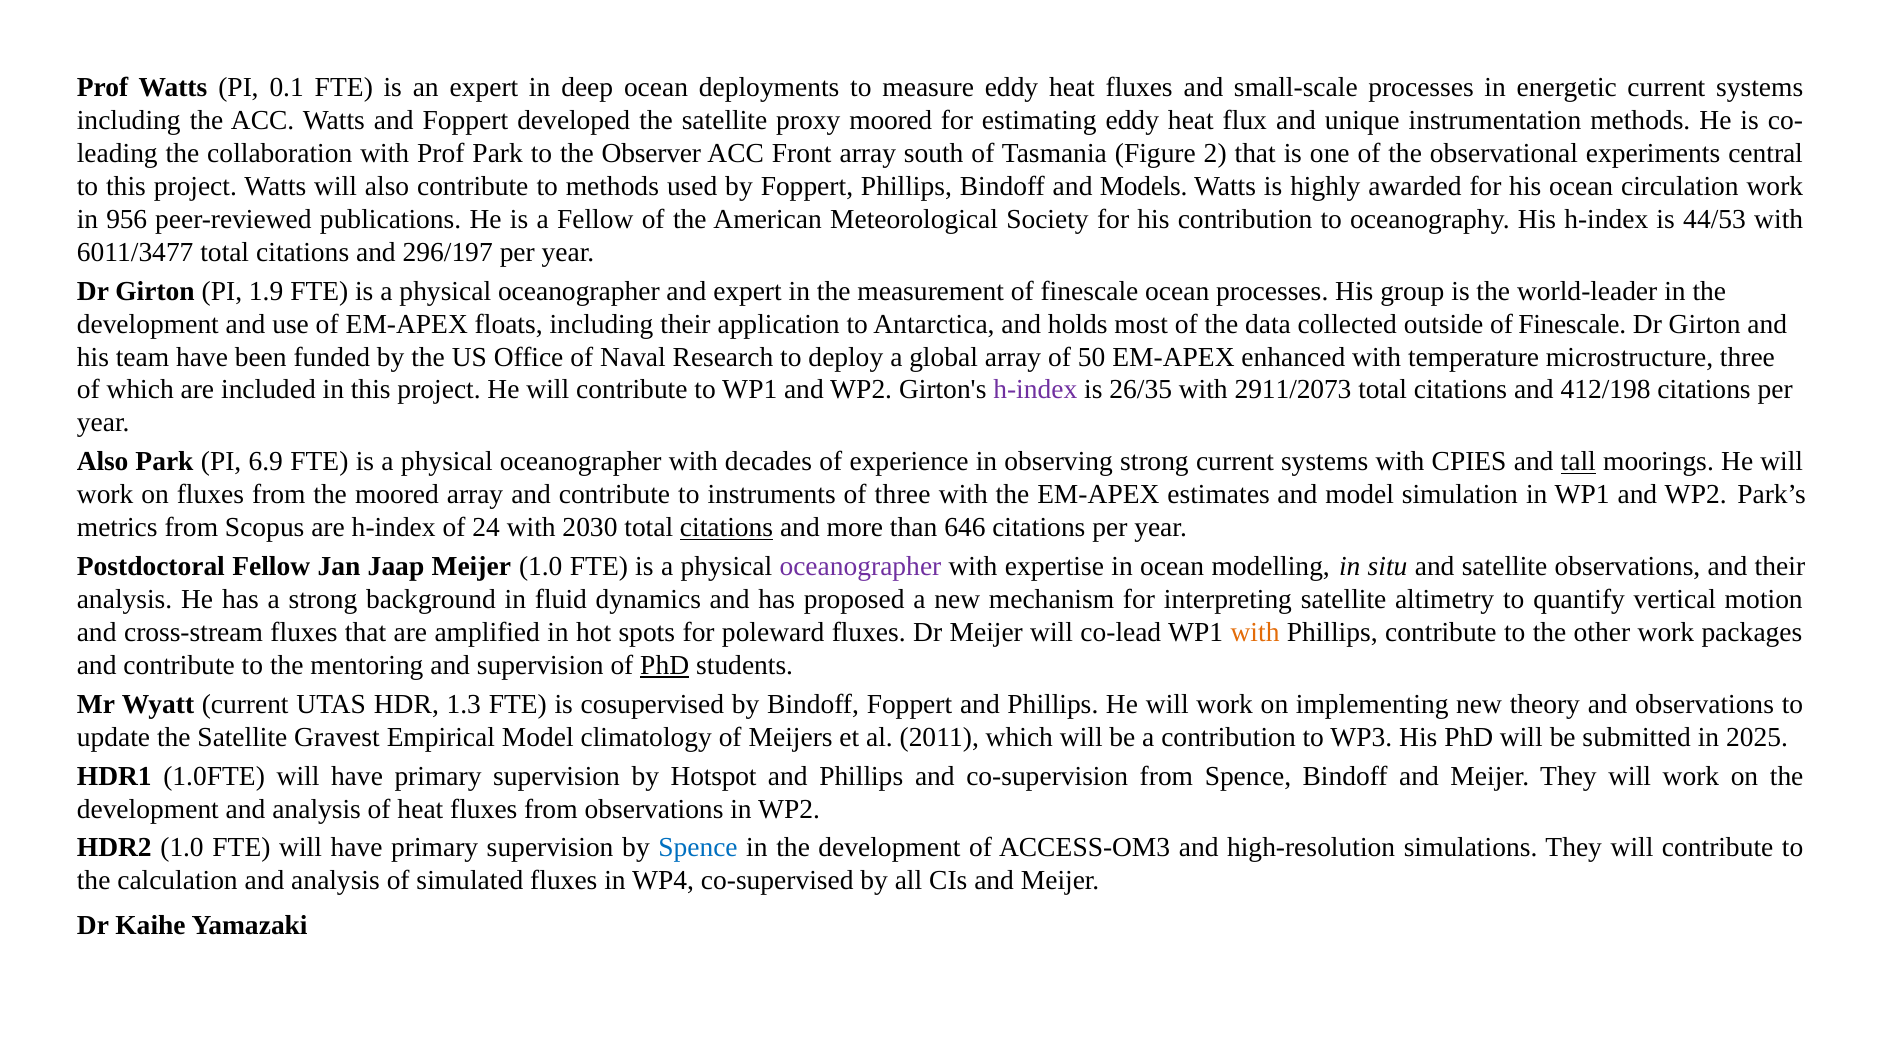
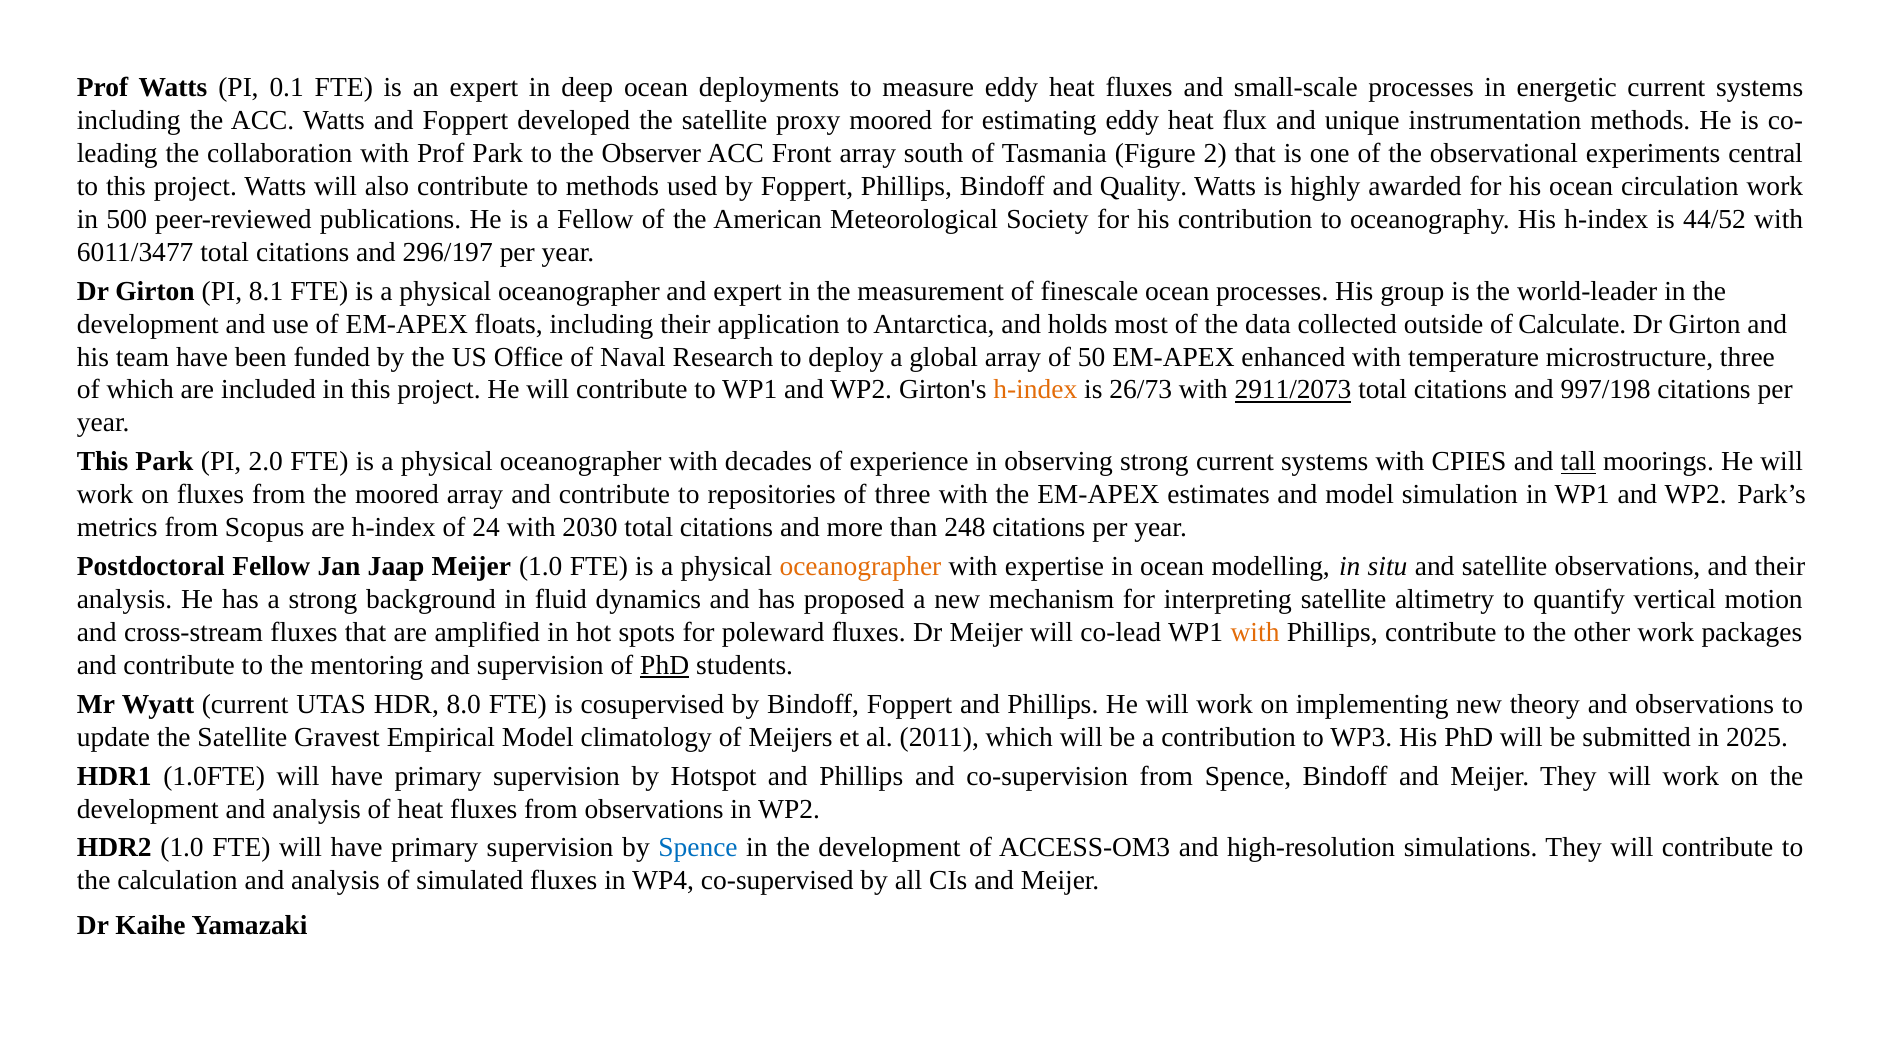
Models: Models -> Quality (1144, 186)
956: 956 -> 500 (127, 219)
44/53: 44/53 -> 44/52 (1715, 219)
1.9: 1.9 -> 8.1 (266, 291)
outside of Finescale: Finescale -> Calculate (1572, 324)
h-index colour: purple -> orange (1035, 390)
26/35: 26/35 -> 26/73 (1141, 390)
2911/2073 underline: none -> present (1293, 390)
412/198: 412/198 -> 997/198 (1606, 390)
Also: Also -> This (103, 462)
6.9: 6.9 -> 2.0 (266, 462)
instruments: instruments -> repositories (772, 495)
citations underline: present -> none (727, 528)
646: 646 -> 248 (965, 528)
oceanographer colour: purple -> orange (860, 567)
1.3: 1.3 -> 8.0 (464, 704)
